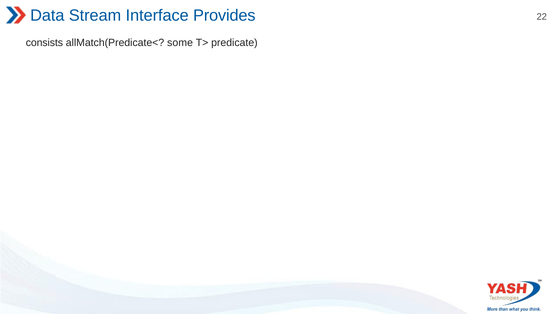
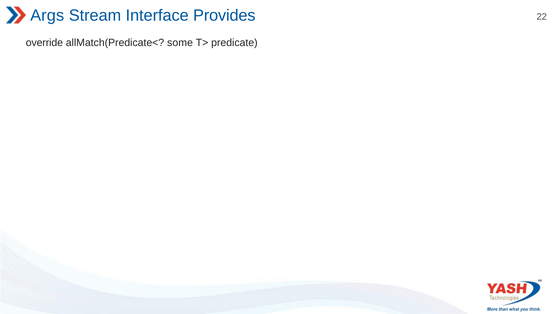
Data: Data -> Args (47, 15)
consists: consists -> override (44, 43)
